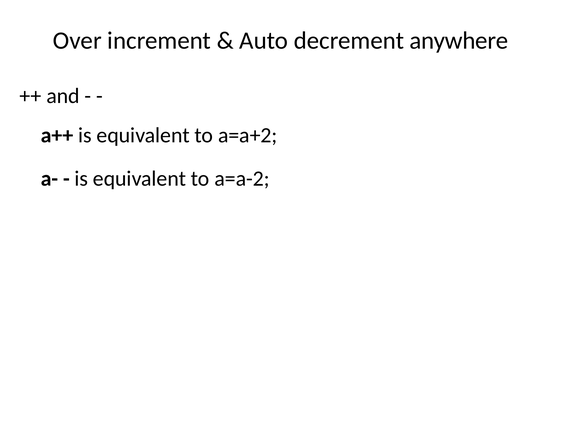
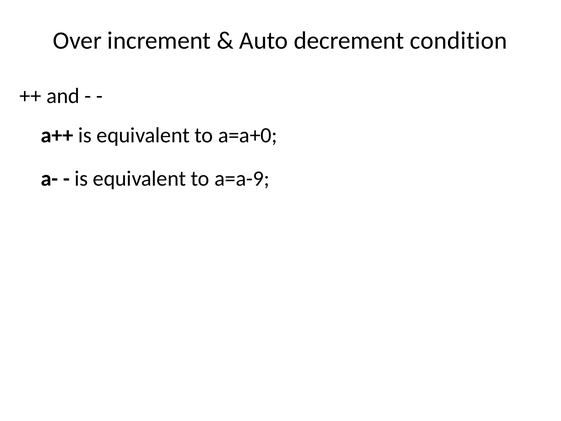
anywhere: anywhere -> condition (459, 41)
a=a+2: a=a+2 -> a=a+0 (248, 135)
a=a-2: a=a-2 -> a=a-9 (242, 179)
